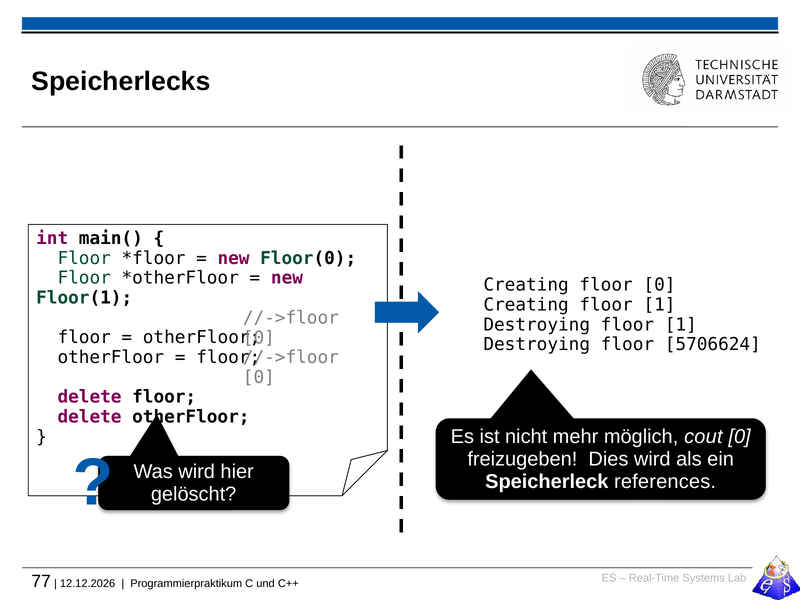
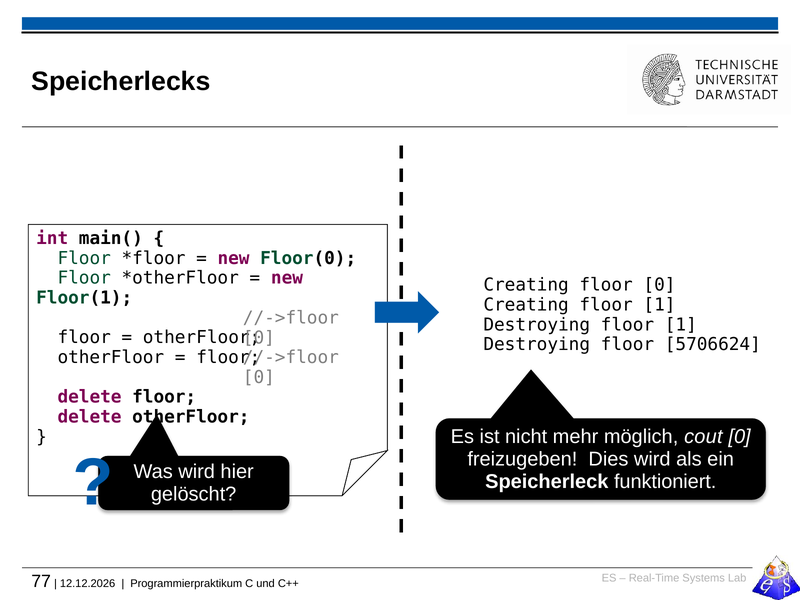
references: references -> funktioniert (665, 481)
